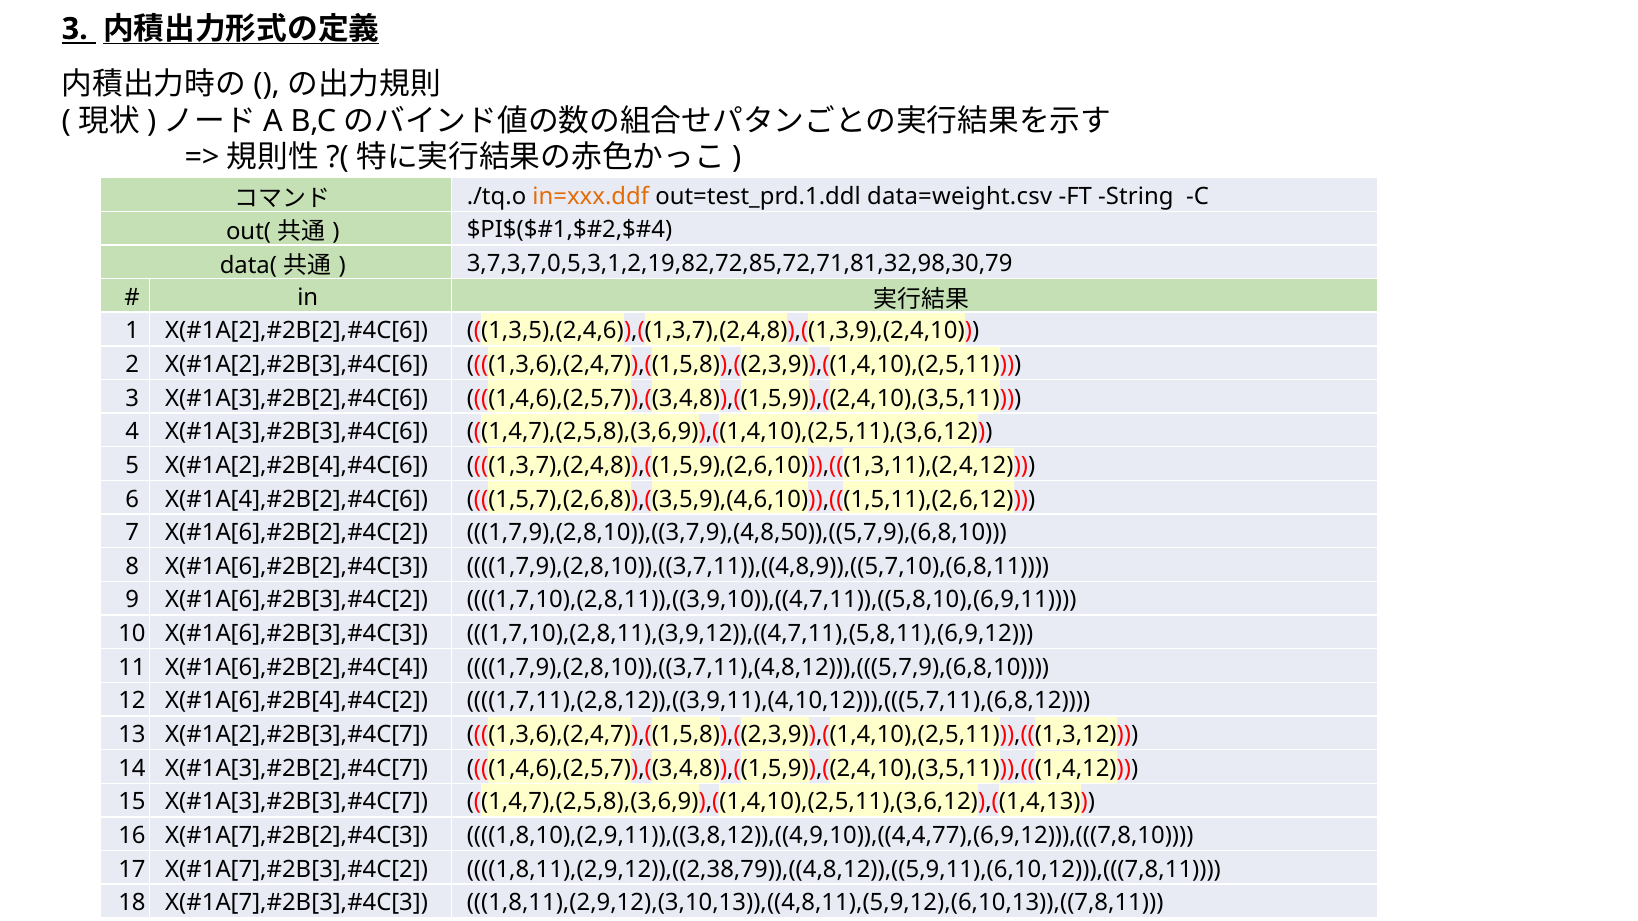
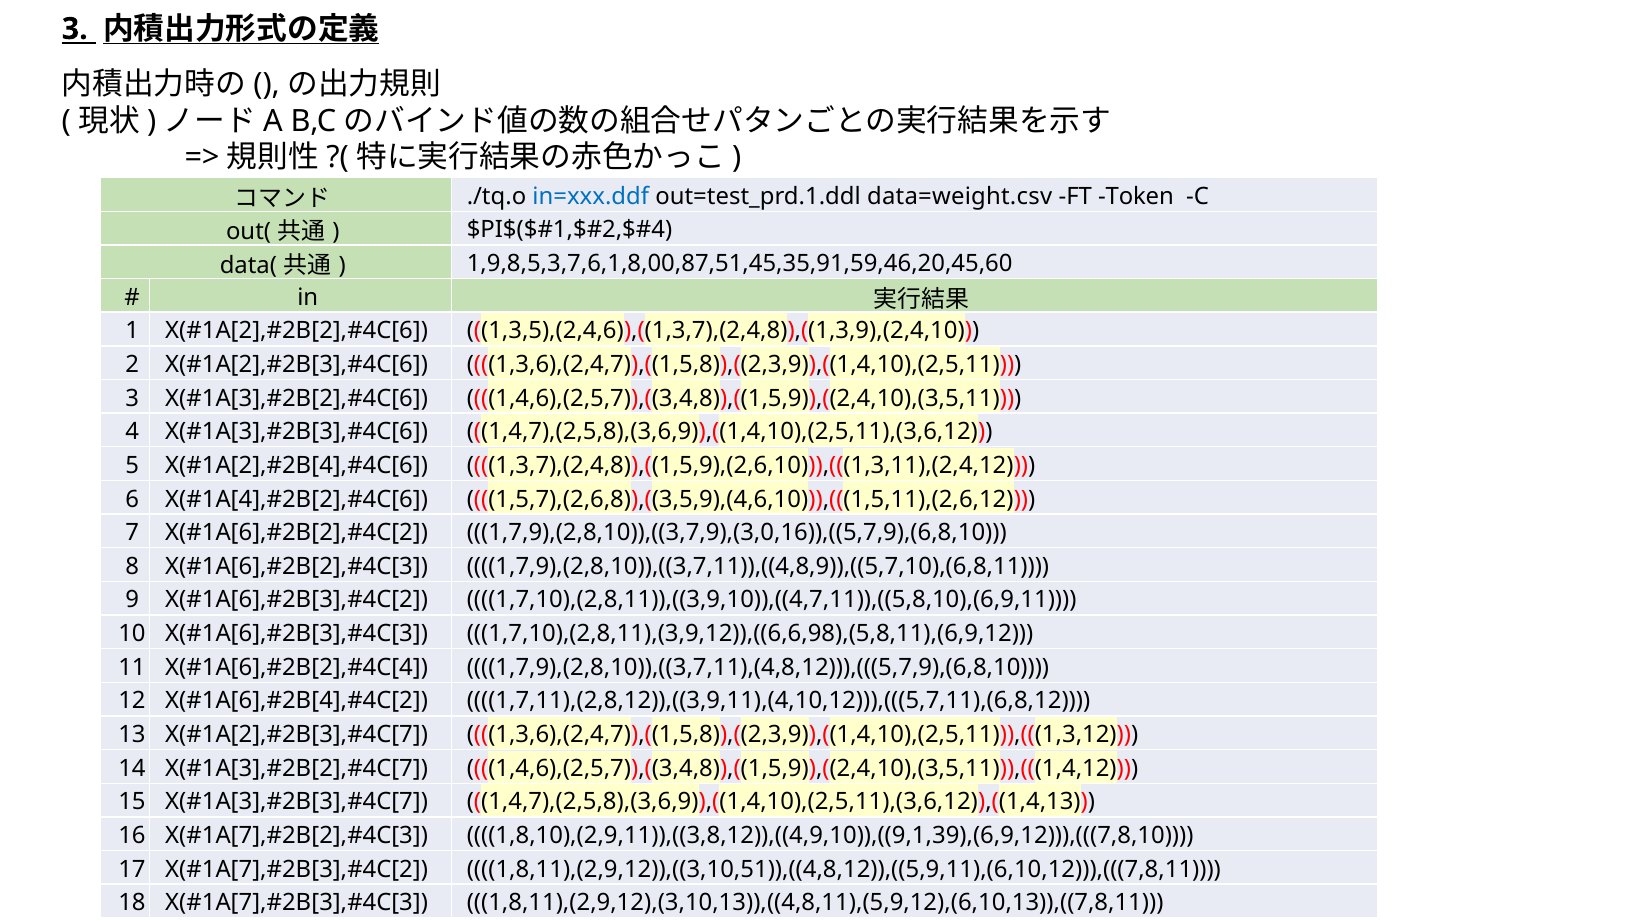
in=xxx.ddf colour: orange -> blue (591, 196)
String: String -> Token (1136, 196)
3,7,3,7,0,5,3,1,2,19,82,72,85,72,71,81,32,98,30,79: 3,7,3,7,0,5,3,1,2,19,82,72,85,72,71,81,32,98,30,79 -> 1,9,8,5,3,7,6,1,8,00,87,51,45,35,91,59,46,20,45,60 (740, 264)
1,7,9),(2,8,10)),((3,7,9),(4,8,50)),((5,7,9),(6,8,10: 1,7,9),(2,8,10)),((3,7,9),(4,8,50)),((5,7,9),(6,8,10 -> 1,7,9),(2,8,10)),((3,7,9),(3,0,16)),((5,7,9),(6,8,10 (737, 533)
1,7,10),(2,8,11),(3,9,12)),((4,7,11),(5,8,11),(6,9,12: 1,7,10),(2,8,11),(3,9,12)),((4,7,11),(5,8,11),(6,9,12 -> 1,7,10),(2,8,11),(3,9,12)),((6,6,98),(5,8,11),(6,9,12 (750, 634)
1,8,10),(2,9,11)),((3,8,12)),((4,9,10)),((4,4,77),(6,9,12))),(((7,8,10: 1,8,10),(2,9,11)),((3,8,12)),((4,9,10)),((4,4,77),(6,9,12))),(((7,8,10 -> 1,8,10),(2,9,11)),((3,8,12)),((4,9,10)),((9,1,39),(6,9,12))),(((7,8,10 (830, 836)
1,8,11),(2,9,12)),((2,38,79)),((4,8,12)),((5,9,11),(6,10,12))),(((7,8,11: 1,8,11),(2,9,12)),((2,38,79)),((4,8,12)),((5,9,11),(6,10,12))),(((7,8,11 -> 1,8,11),(2,9,12)),((3,10,51)),((4,8,12)),((5,9,11),(6,10,12))),(((7,8,11 (844, 870)
